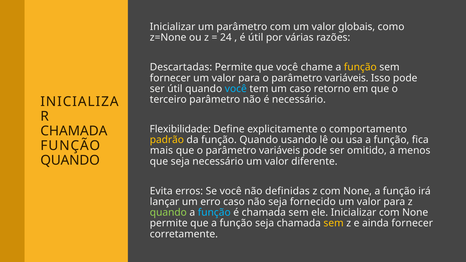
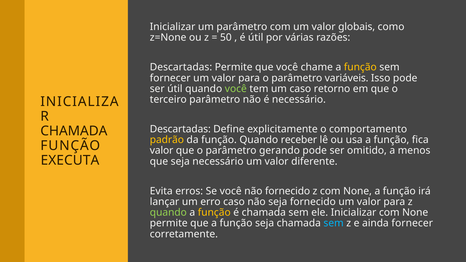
24: 24 -> 50 (226, 38)
você colour: light blue -> light green (236, 89)
Flexibilidade: Flexibilidade -> Descartadas (180, 129)
usando: usando -> receber (299, 140)
mais: mais -> valor (162, 151)
que o parâmetro variáveis: variáveis -> gerando (279, 151)
QUANDO: QUANDO -> EXECUTA (70, 160)
não definidas: definidas -> fornecido (288, 191)
função colour: light blue -> yellow (214, 213)
sem colour: yellow -> light blue (334, 223)
